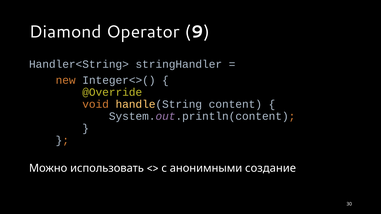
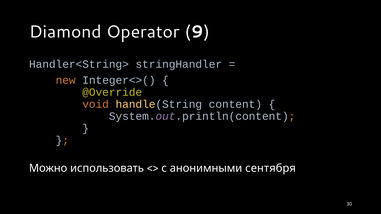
создание: создание -> сентября (271, 168)
